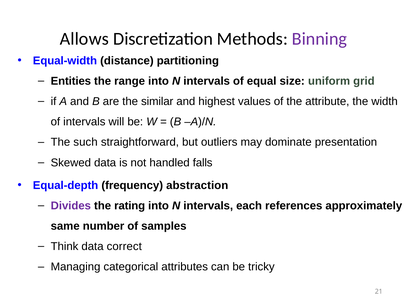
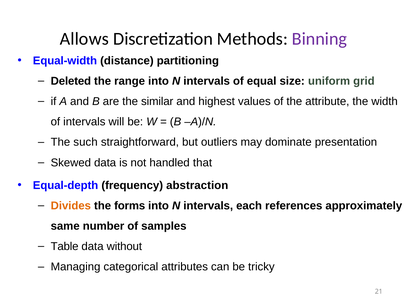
Entities: Entities -> Deleted (71, 81)
falls: falls -> that (203, 162)
Divides colour: purple -> orange (71, 205)
rating: rating -> forms (130, 205)
Think: Think -> Table (65, 246)
correct: correct -> without (124, 246)
